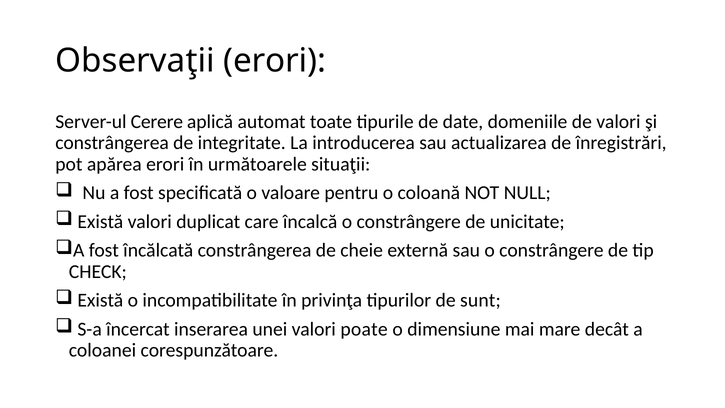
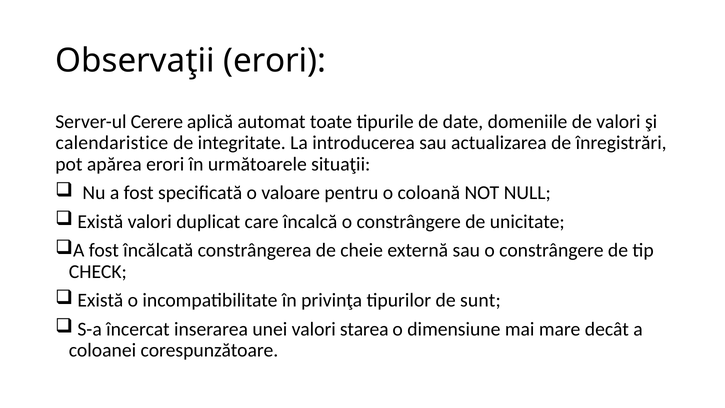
constrângerea: constrângerea -> calendaristice (112, 143)
poate: poate -> starea (364, 329)
